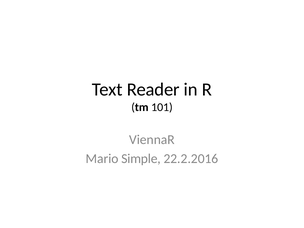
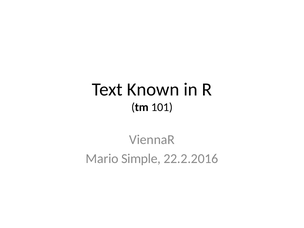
Reader: Reader -> Known (153, 89)
